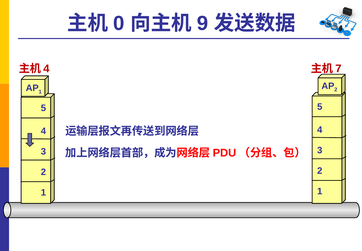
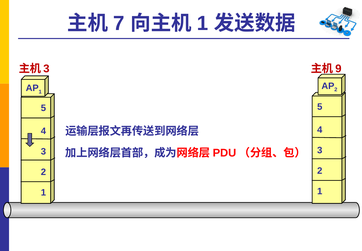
0: 0 -> 7 (119, 23)
9: 9 -> 1 (203, 23)
4: 4 -> 3 (46, 69)
7: 7 -> 9 (338, 69)
